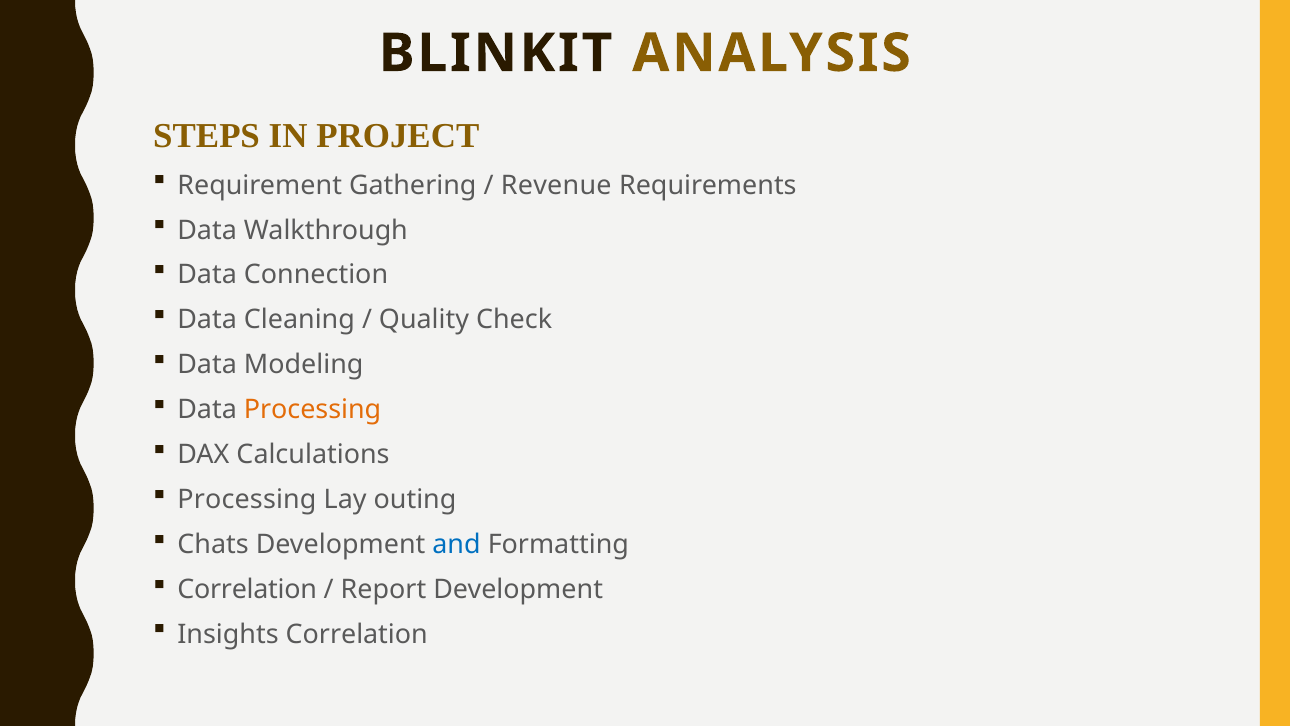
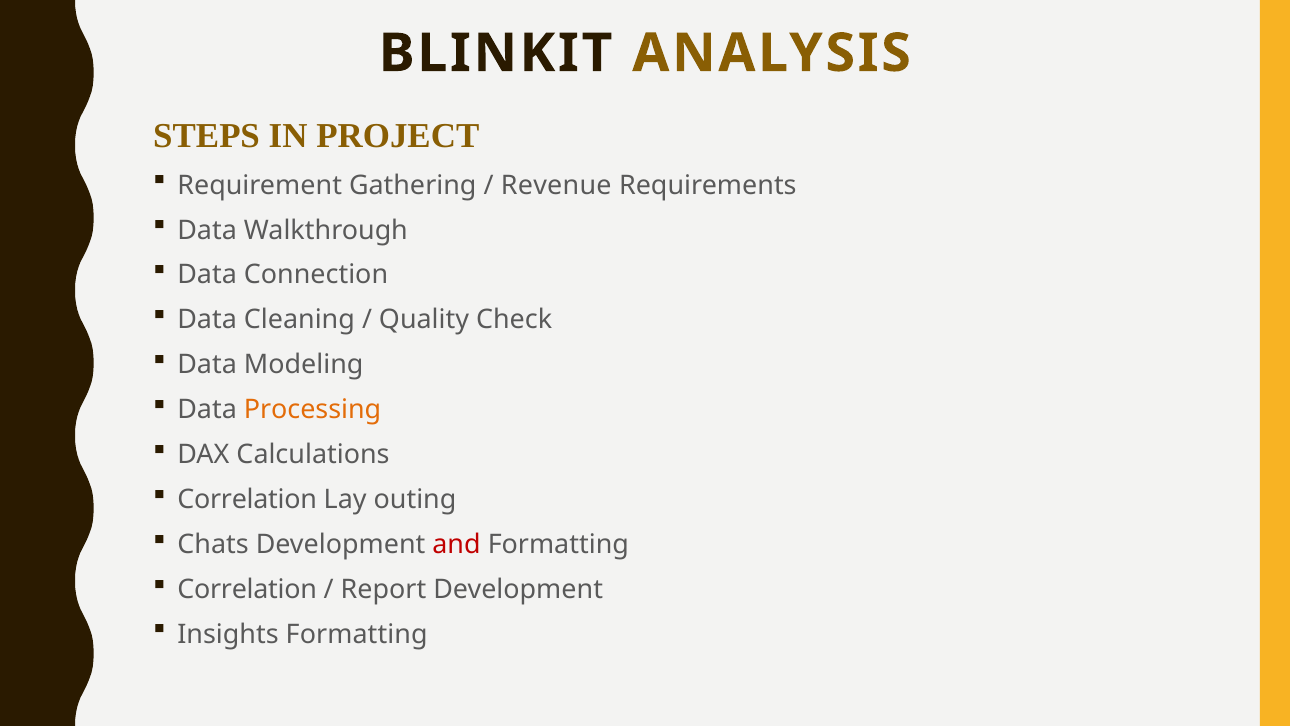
Processing: Processing -> Correlation (247, 499)
and colour: blue -> red (456, 544)
Insights Correlation: Correlation -> Formatting (357, 634)
